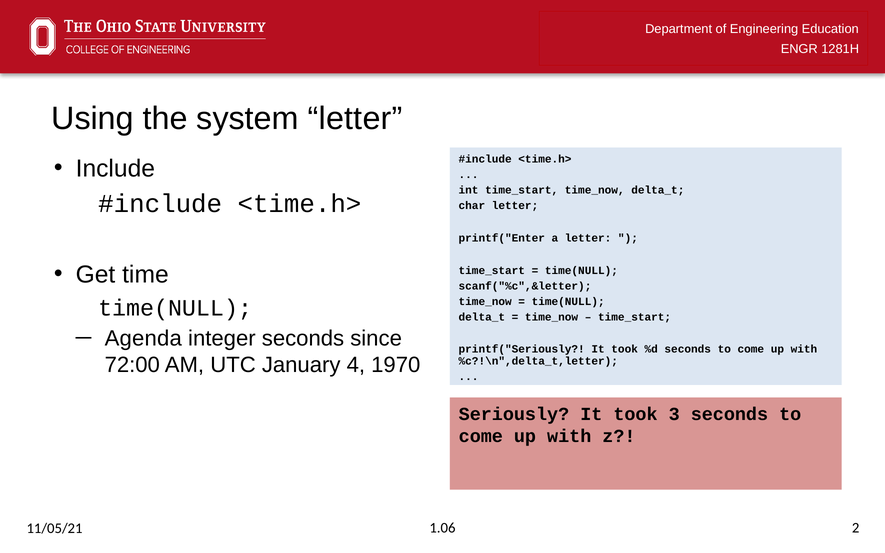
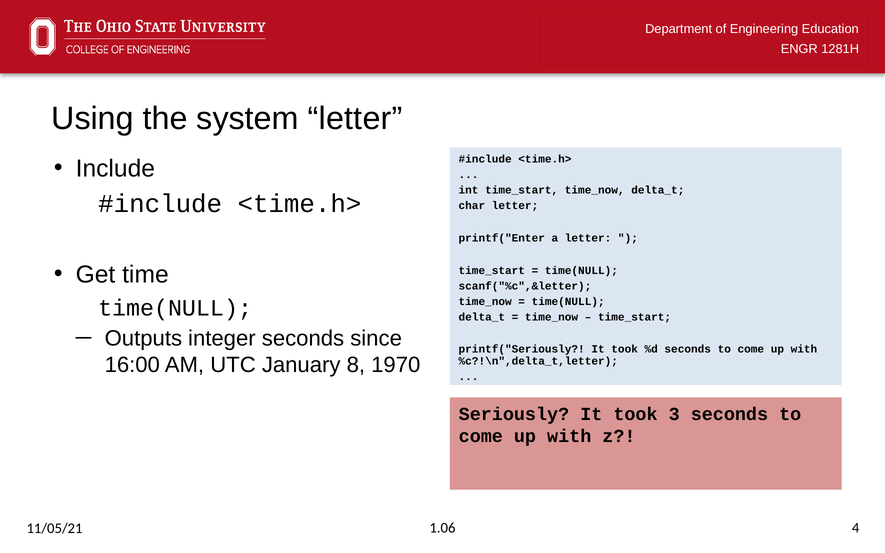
Agenda: Agenda -> Outputs (143, 338)
72:00: 72:00 -> 16:00 (132, 365)
4: 4 -> 8 (356, 365)
2: 2 -> 4 (856, 528)
